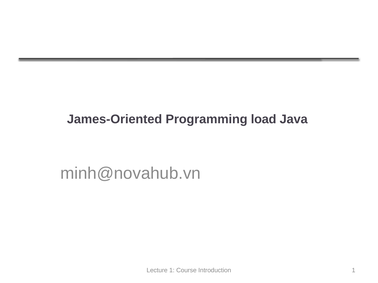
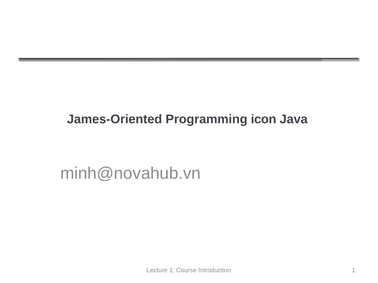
load: load -> icon (264, 119)
